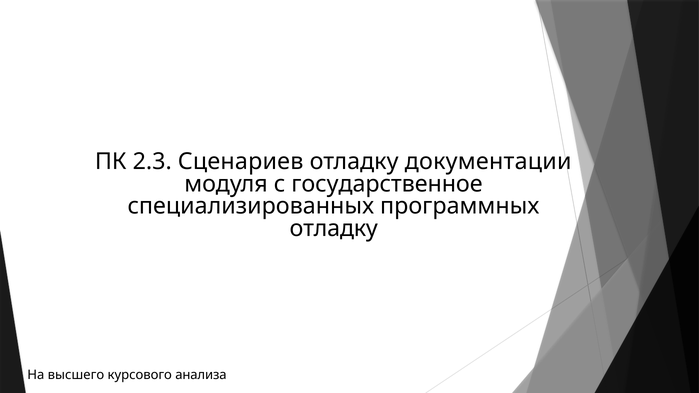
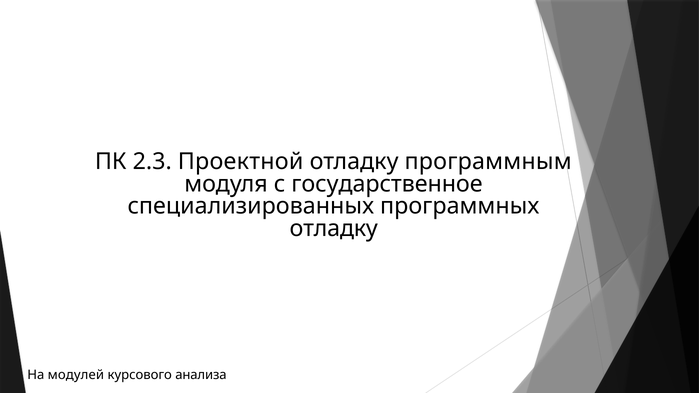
Сценариев: Сценариев -> Проектной (241, 162)
документации: документации -> программным (488, 162)
высшего: высшего -> модулей (76, 375)
